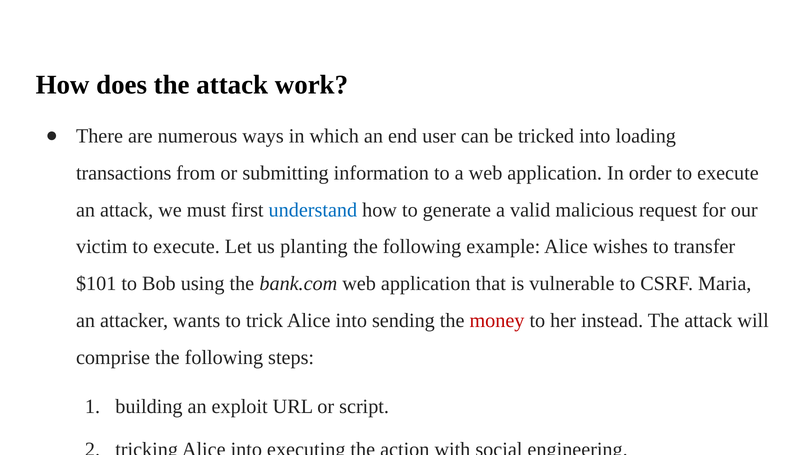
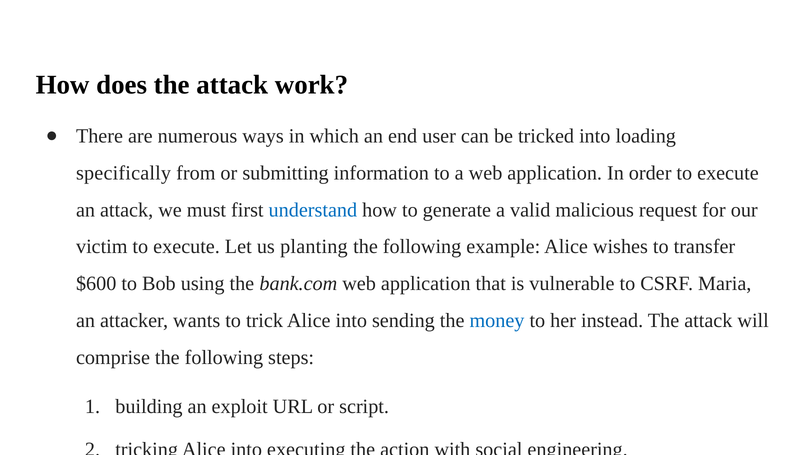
transactions: transactions -> specifically (124, 173)
$101: $101 -> $600 (96, 283)
money colour: red -> blue (497, 320)
